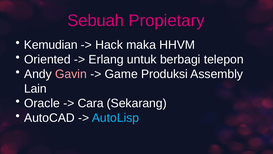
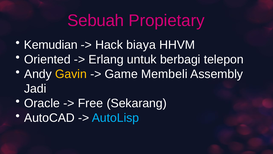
maka: maka -> biaya (141, 45)
Gavin colour: pink -> yellow (71, 74)
Produksi: Produksi -> Membeli (164, 74)
Lain: Lain -> Jadi (35, 89)
Cara: Cara -> Free (90, 103)
